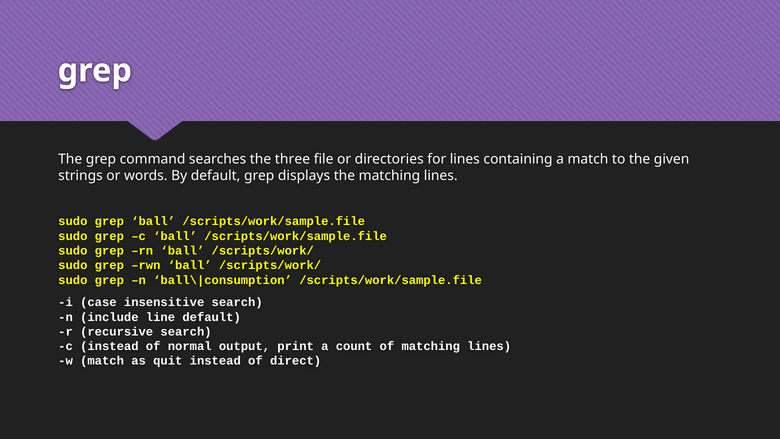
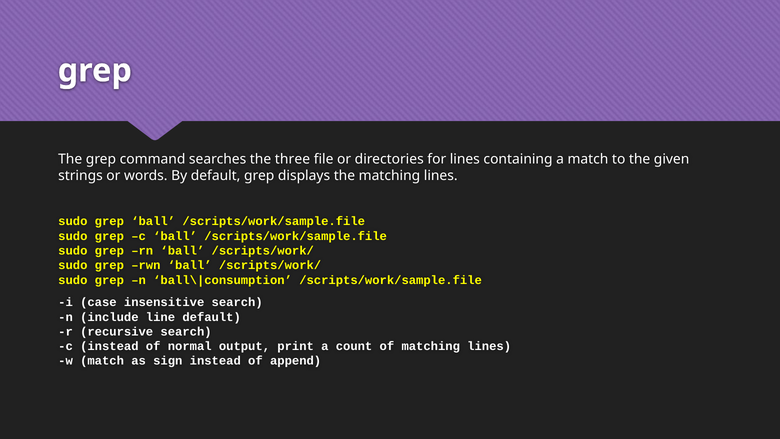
quit: quit -> sign (168, 361)
direct: direct -> append (296, 361)
